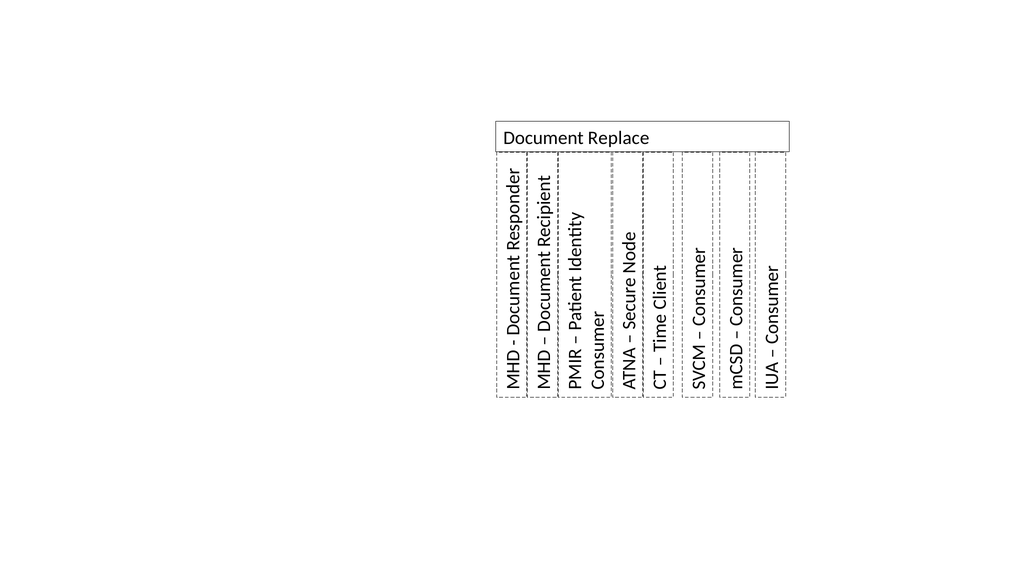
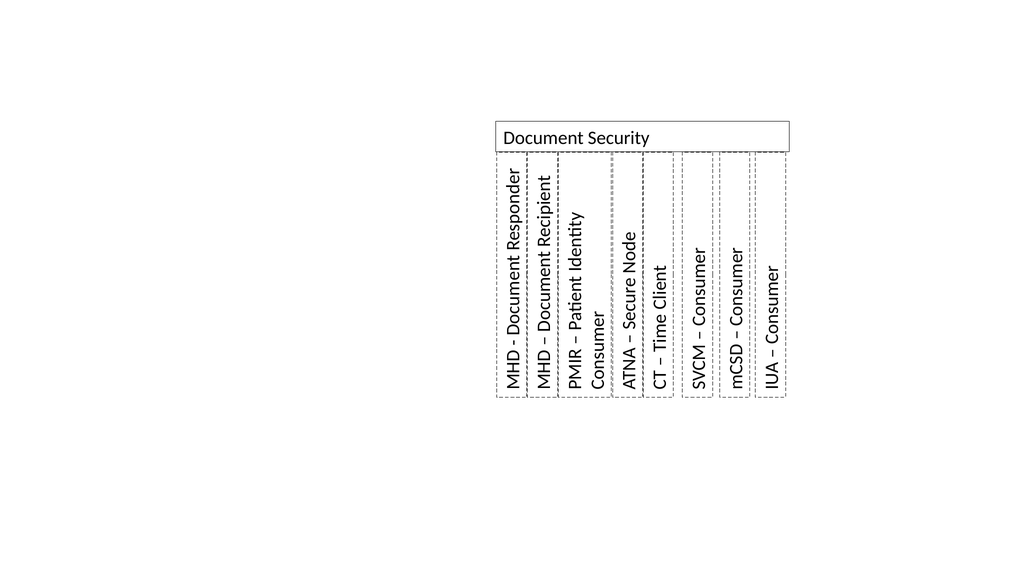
Replace: Replace -> Security (619, 138)
